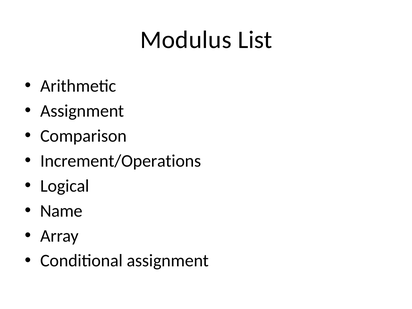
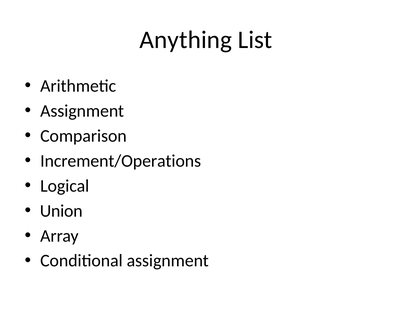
Modulus: Modulus -> Anything (186, 40)
Name: Name -> Union (61, 211)
